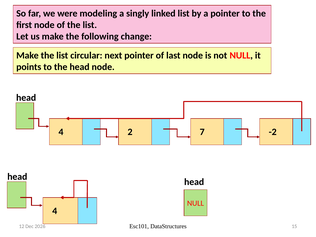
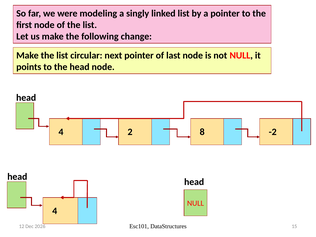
7: 7 -> 8 (202, 132)
